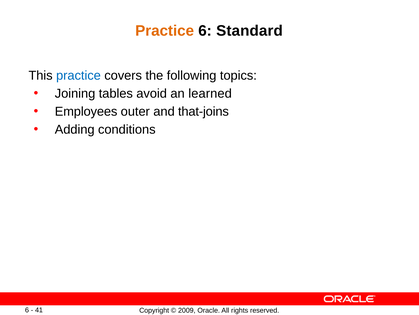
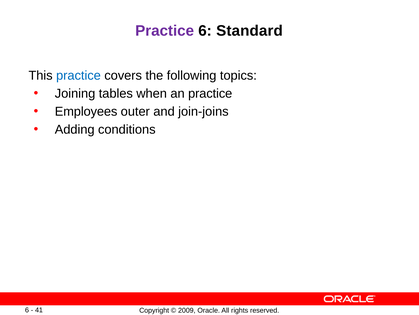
Practice colour: orange -> purple (165, 31)
avoid: avoid -> when (152, 93)
an learned: learned -> practice (210, 93)
that-joins: that-joins -> join-joins (203, 111)
